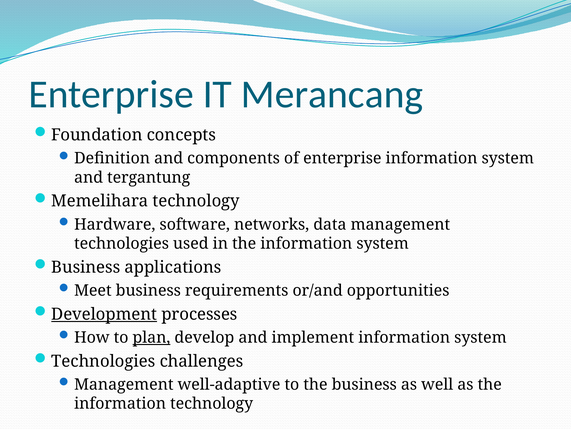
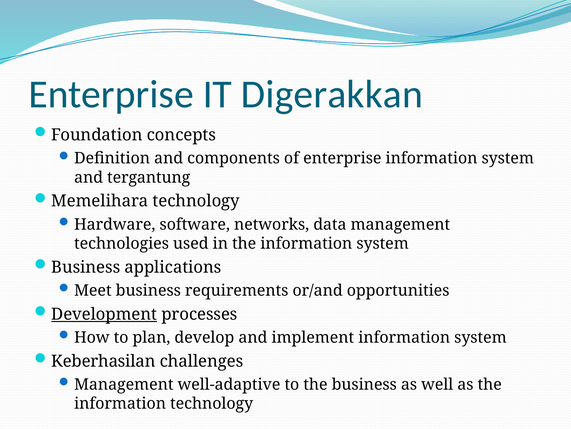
Merancang: Merancang -> Digerakkan (332, 94)
plan underline: present -> none (151, 337)
Technologies: Technologies -> Keberhasilan (103, 361)
